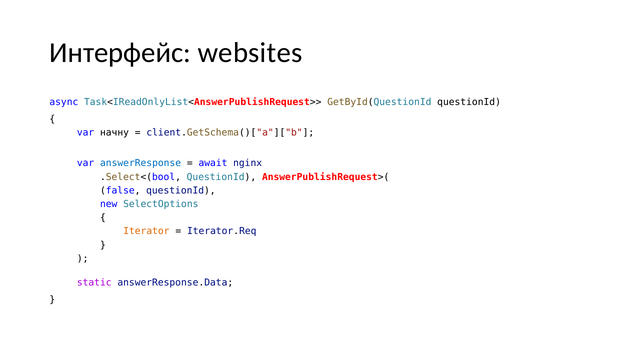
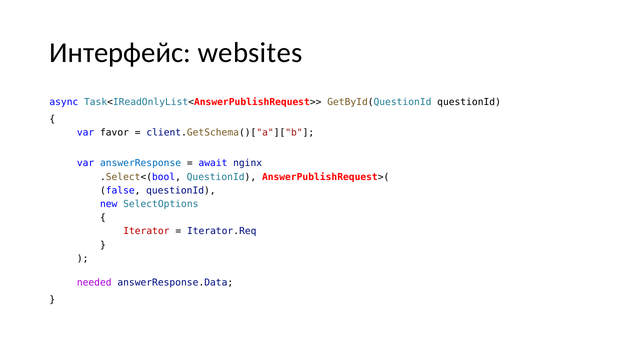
начну: начну -> favor (114, 133)
Iterator colour: orange -> red (146, 231)
static: static -> needed (94, 283)
